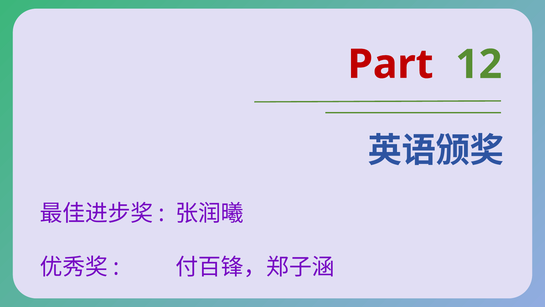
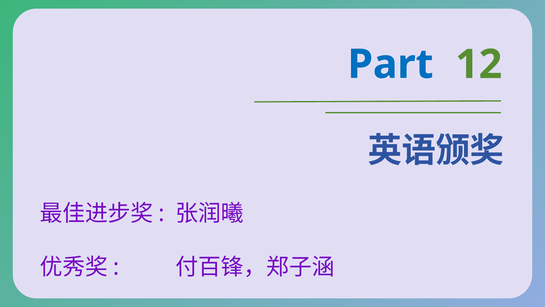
Part colour: red -> blue (390, 64)
